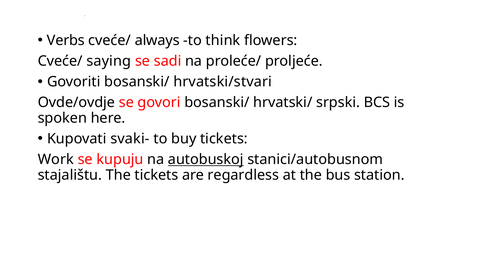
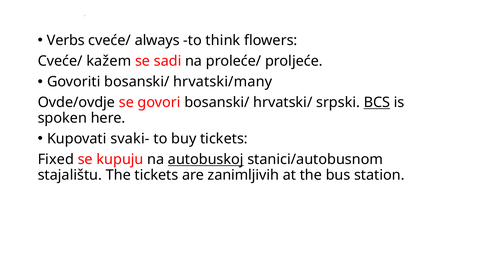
saying: saying -> kažem (109, 61)
hrvatski/stvari: hrvatski/stvari -> hrvatski/many (223, 82)
BCS underline: none -> present (377, 103)
Work: Work -> Fixed (56, 160)
regardless: regardless -> zanimljivih (243, 175)
